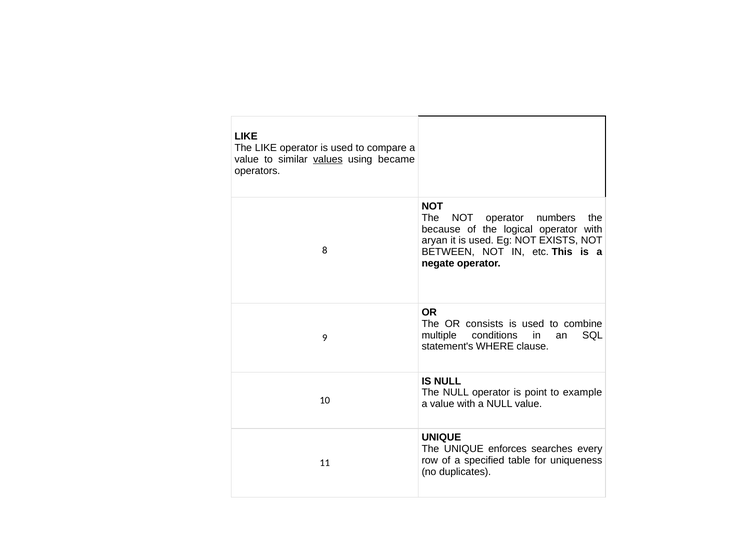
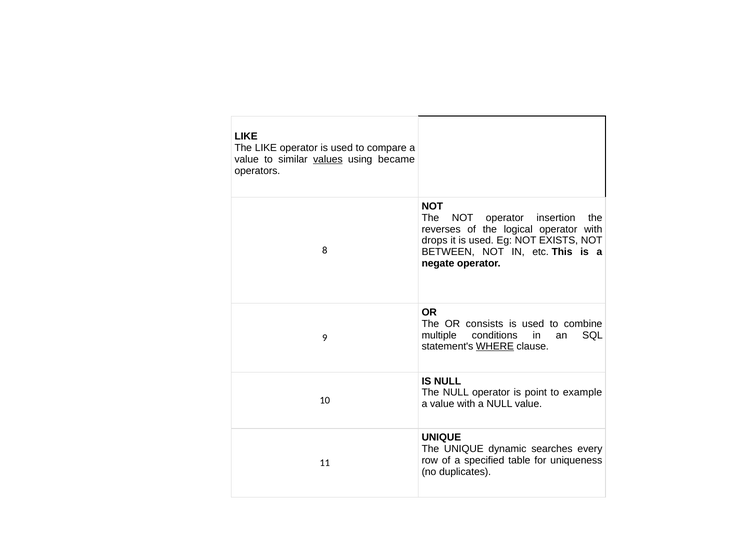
numbers: numbers -> insertion (556, 218)
because: because -> reverses (441, 229)
aryan: aryan -> drops (435, 241)
WHERE underline: none -> present (495, 347)
enforces: enforces -> dynamic (507, 449)
